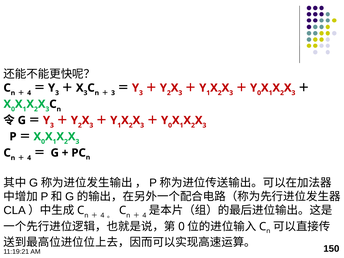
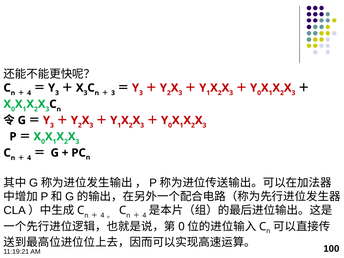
150: 150 -> 100 (331, 249)
